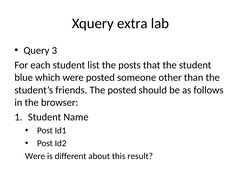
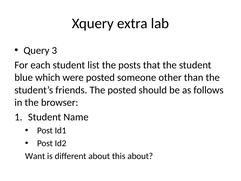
Were: Were -> Want (35, 156)
this result: result -> about (140, 156)
